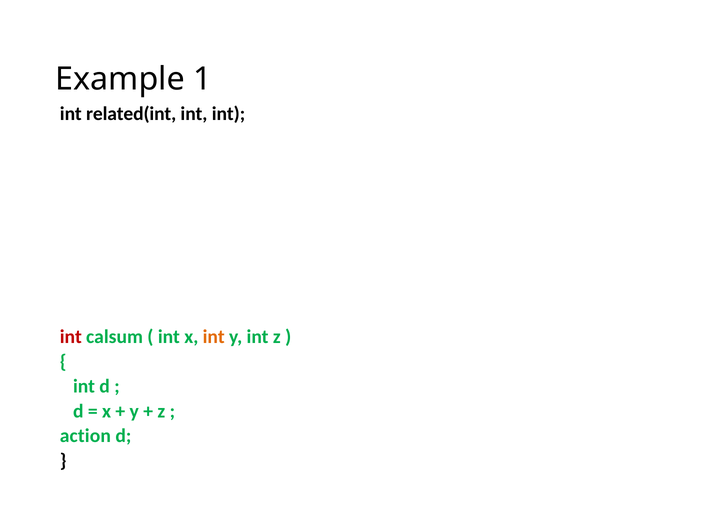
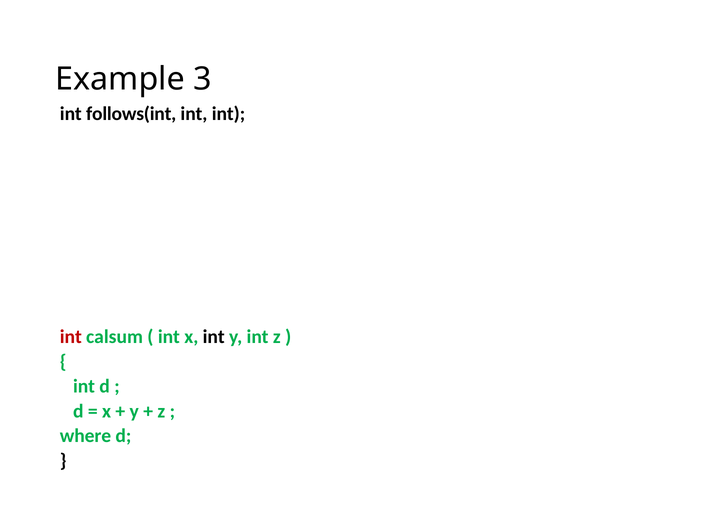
1: 1 -> 3 (203, 79)
related(int: related(int -> follows(int (131, 114)
int colour: orange -> black (214, 337)
action: action -> where (85, 436)
